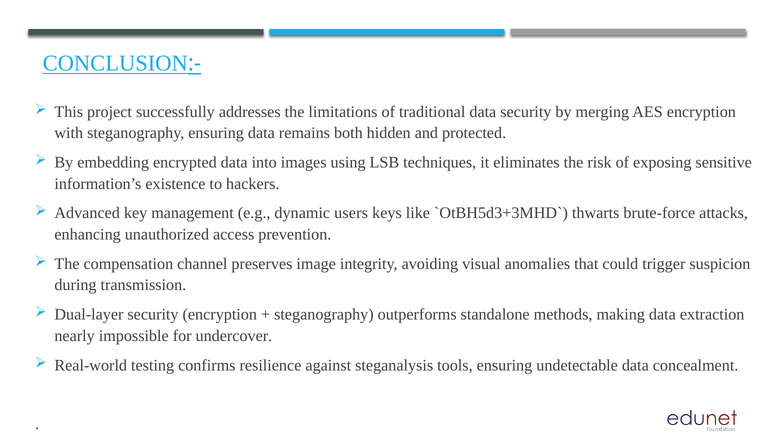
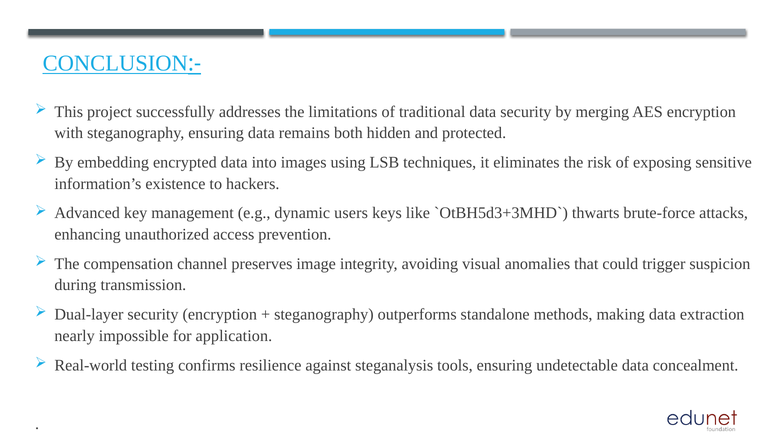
undercover: undercover -> application (234, 335)
